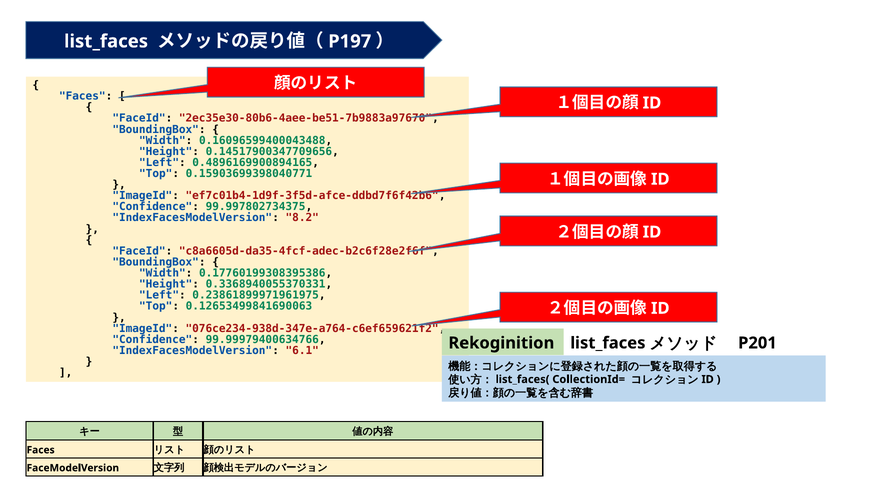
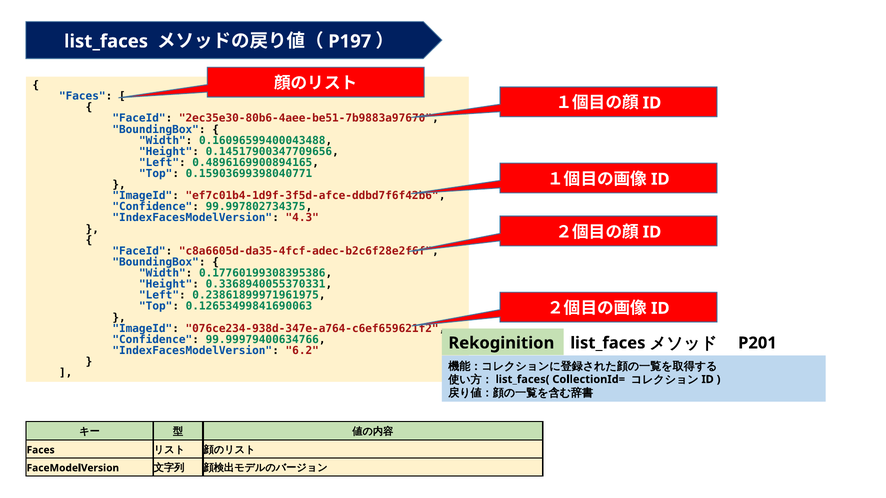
8.2: 8.2 -> 4.3 (302, 218)
6.1: 6.1 -> 6.2 (302, 351)
